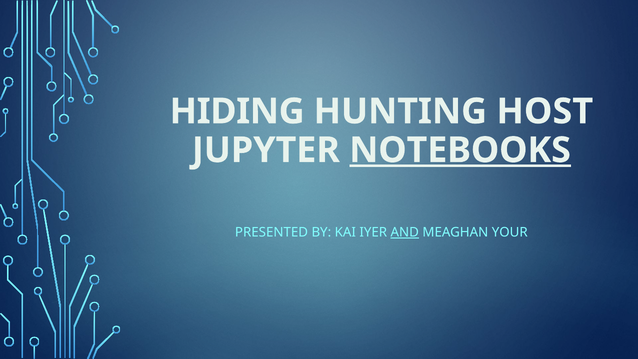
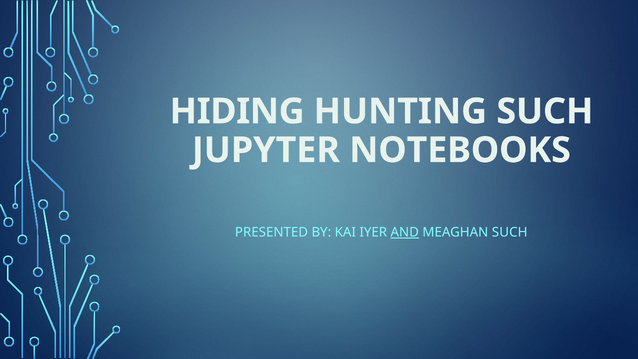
HUNTING HOST: HOST -> SUCH (545, 111)
NOTEBOOKS underline: present -> none (460, 150)
MEAGHAN YOUR: YOUR -> SUCH (510, 232)
